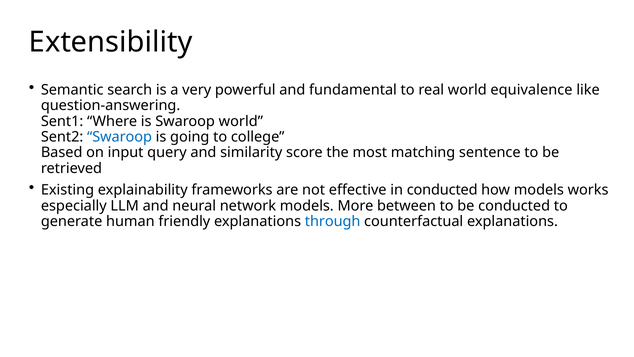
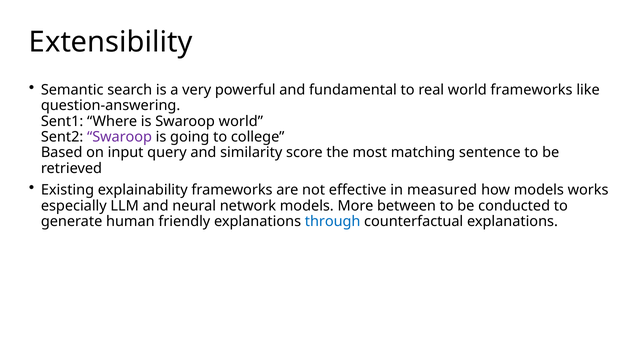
world equivalence: equivalence -> frameworks (532, 90)
Swaroop colour: blue -> purple (120, 137)
in conducted: conducted -> measured (442, 190)
